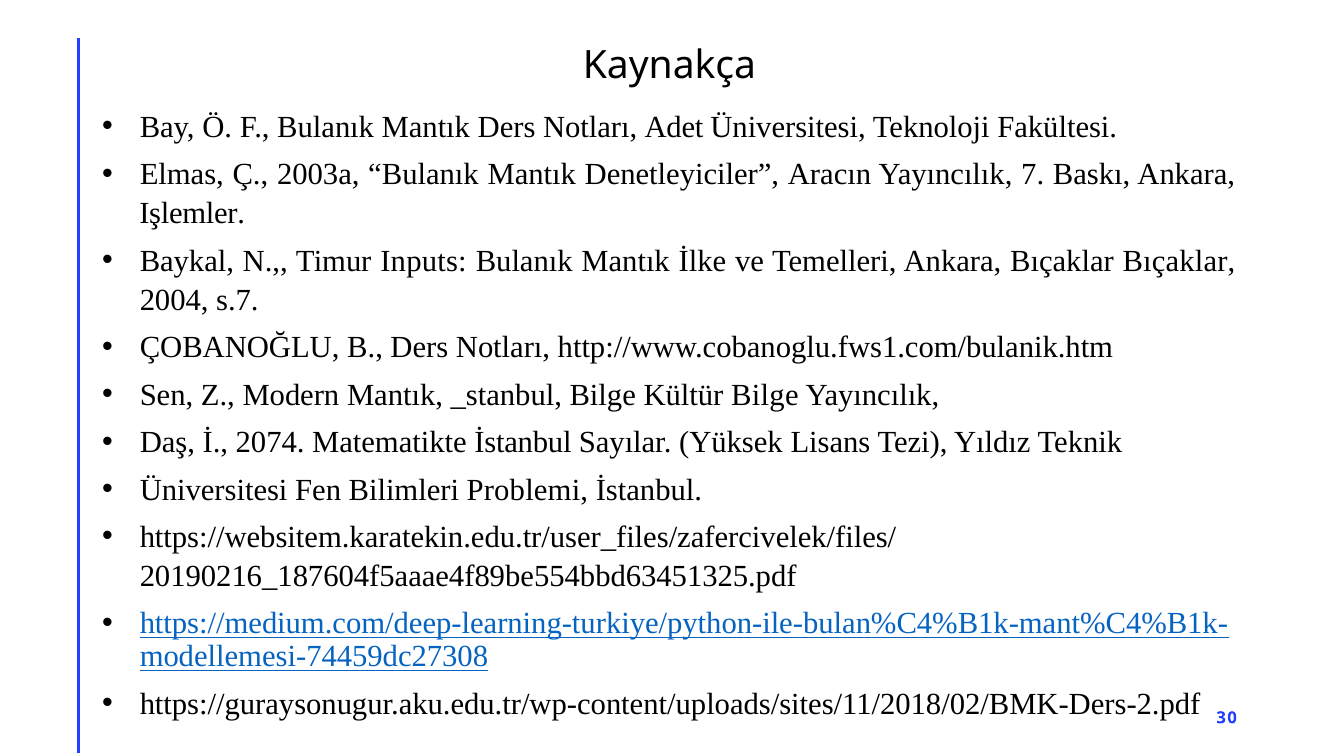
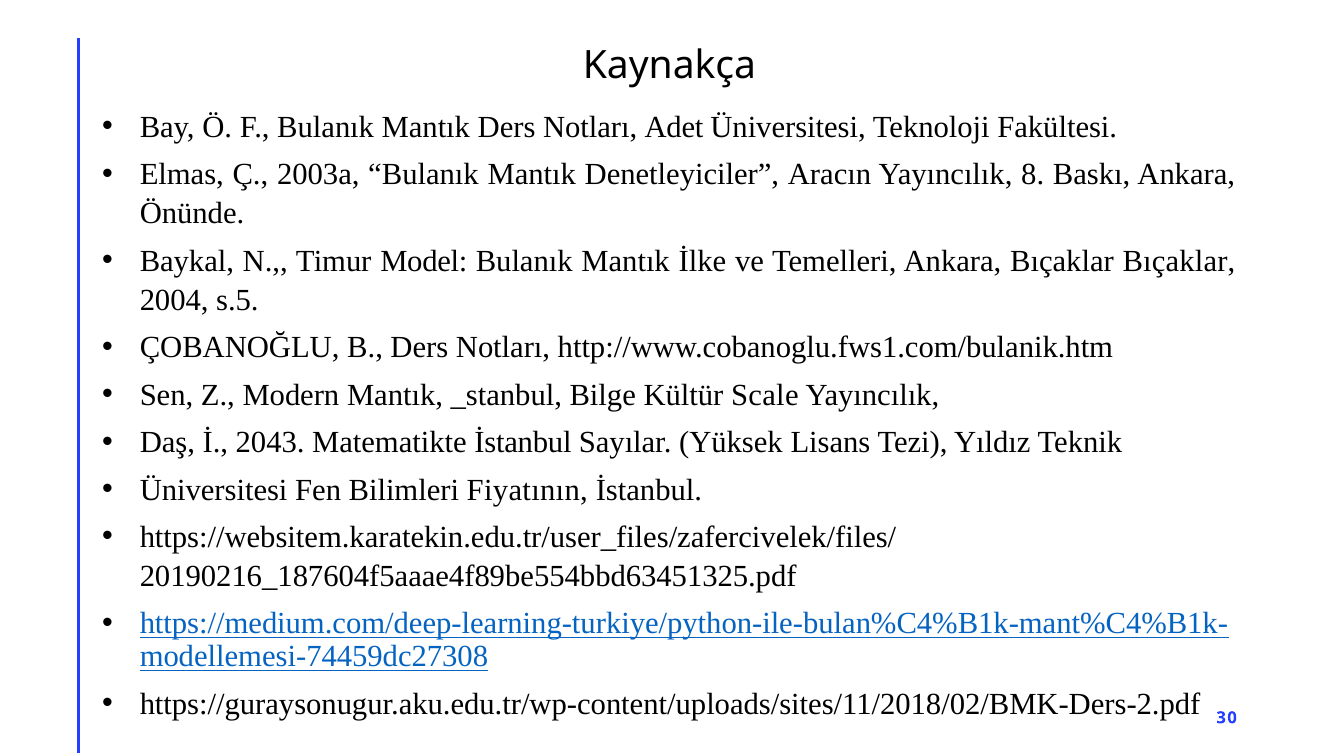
7: 7 -> 8 (1033, 175)
Işlemler: Işlemler -> Önünde (192, 214)
Inputs: Inputs -> Model (424, 261)
s.7: s.7 -> s.5 (237, 300)
Kültür Bilge: Bilge -> Scale (765, 395)
2074: 2074 -> 2043 (270, 443)
Problemi: Problemi -> Fiyatının (527, 490)
